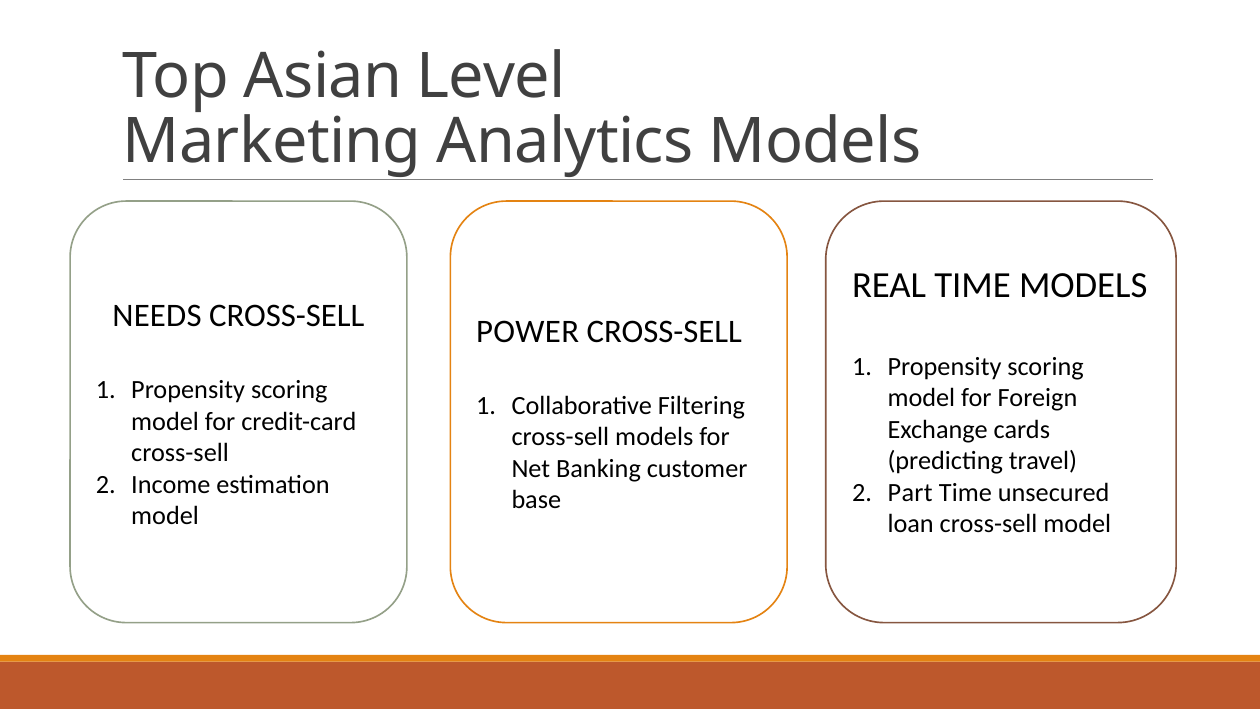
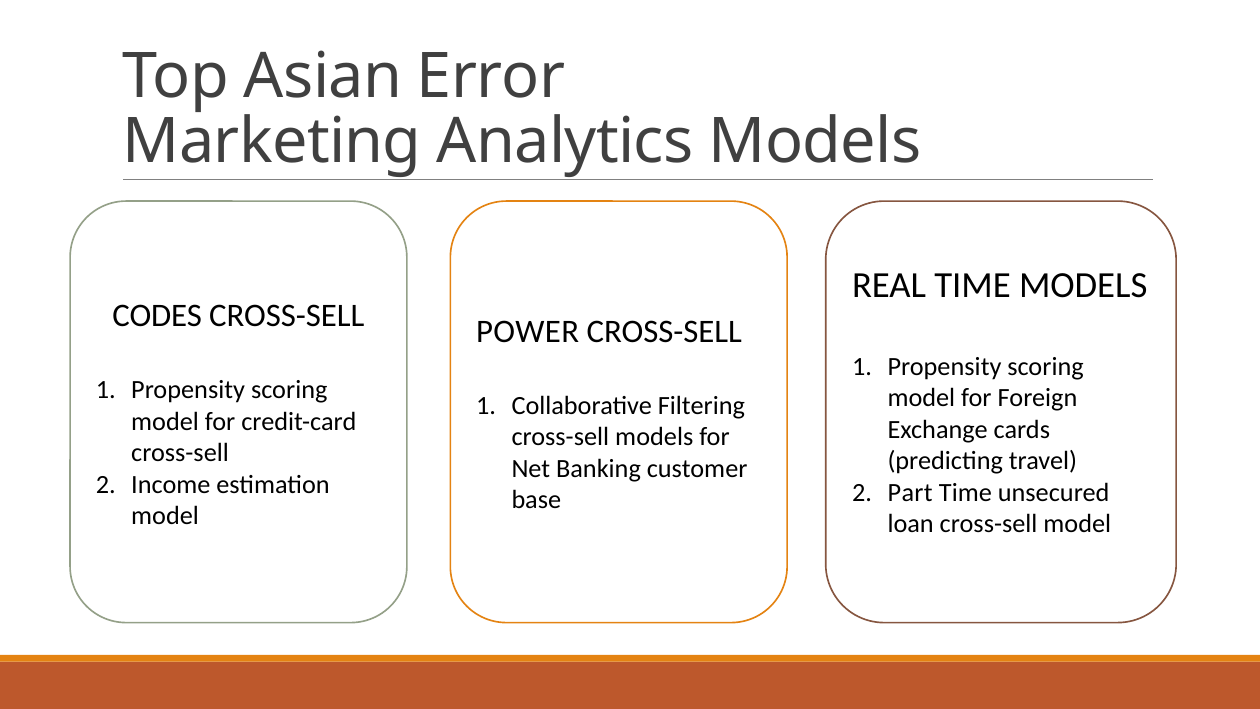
Level: Level -> Error (491, 77)
NEEDS: NEEDS -> CODES (157, 316)
